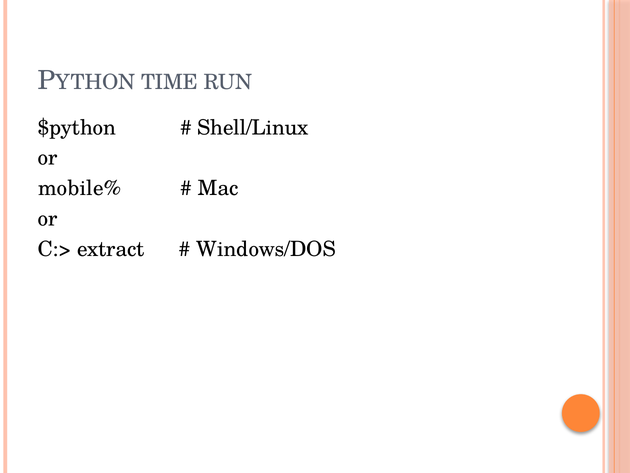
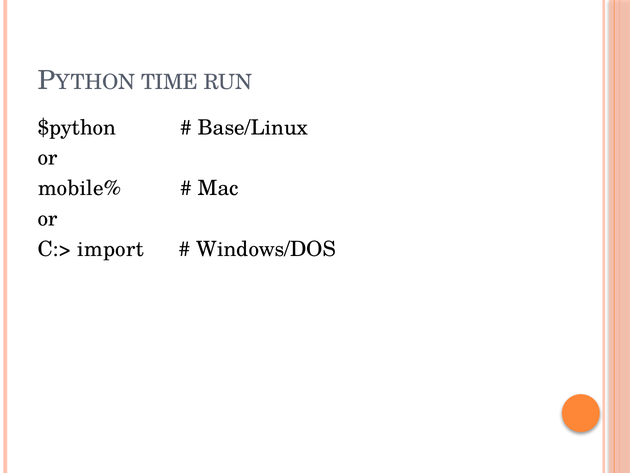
Shell/Linux: Shell/Linux -> Base/Linux (253, 127)
extract: extract -> import (111, 249)
